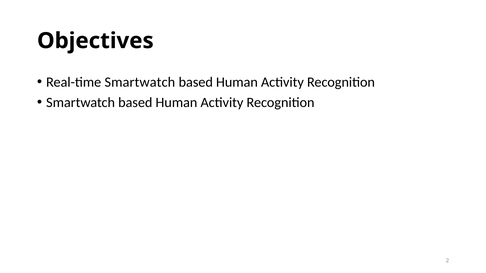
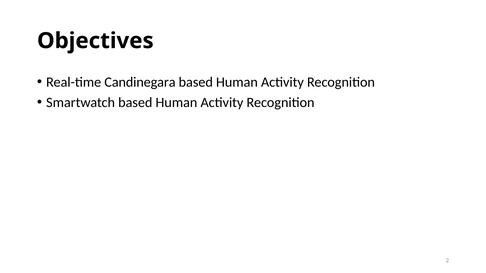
Real-time Smartwatch: Smartwatch -> Candinegara (140, 82)
